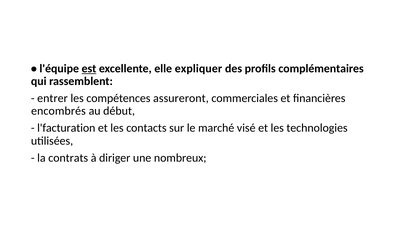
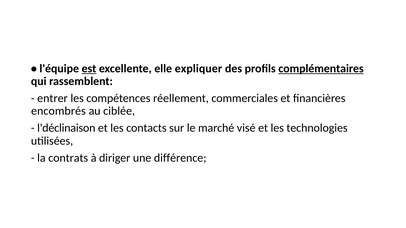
complémentaires underline: none -> present (321, 69)
assureront: assureront -> réellement (181, 98)
début: début -> ciblée (119, 111)
l'facturation: l'facturation -> l'déclinaison (66, 128)
nombreux: nombreux -> différence (180, 158)
